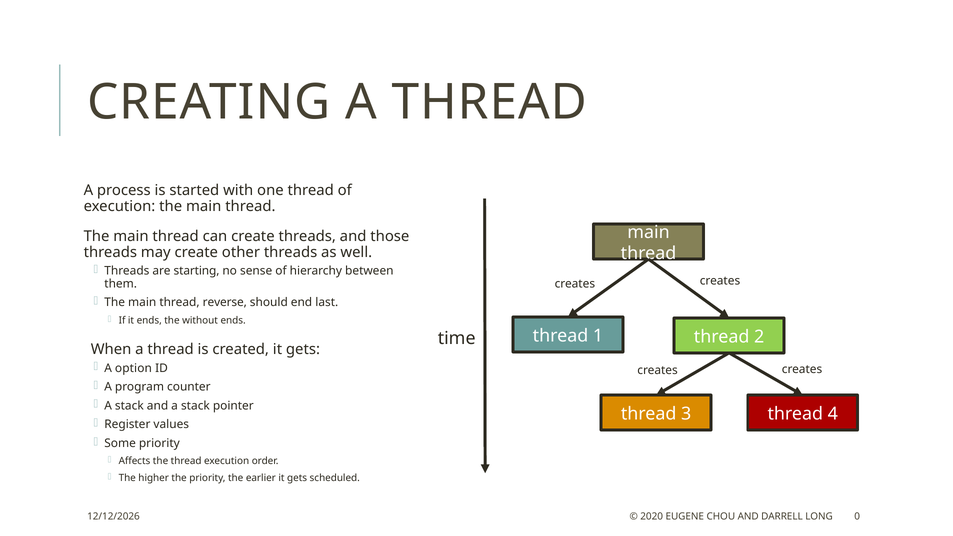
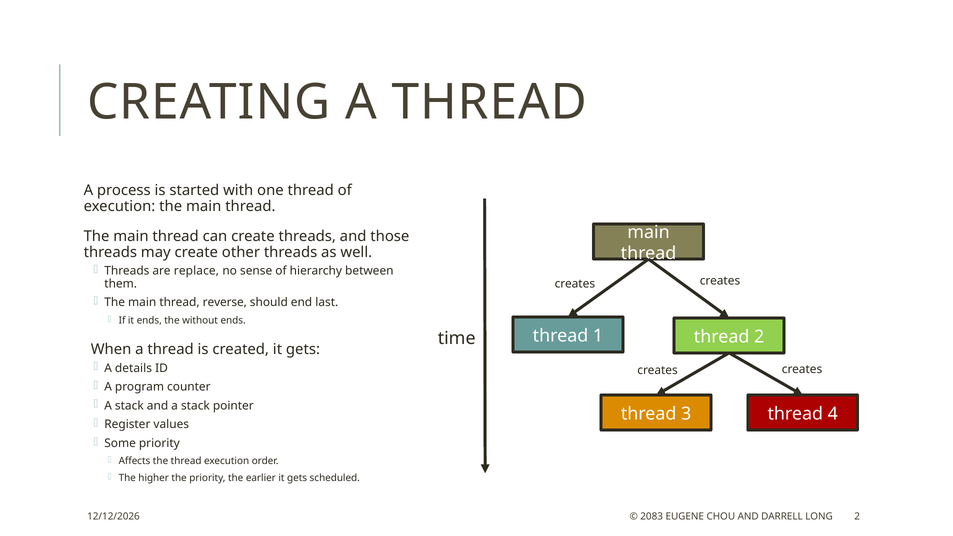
starting: starting -> replace (196, 271)
option: option -> details (133, 368)
2020: 2020 -> 2083 (652, 516)
LONG 0: 0 -> 2 (857, 516)
